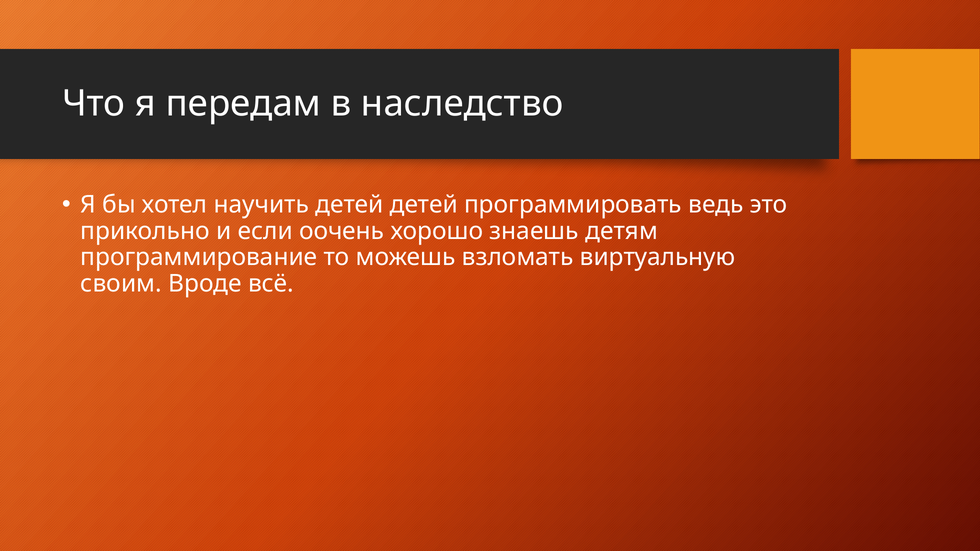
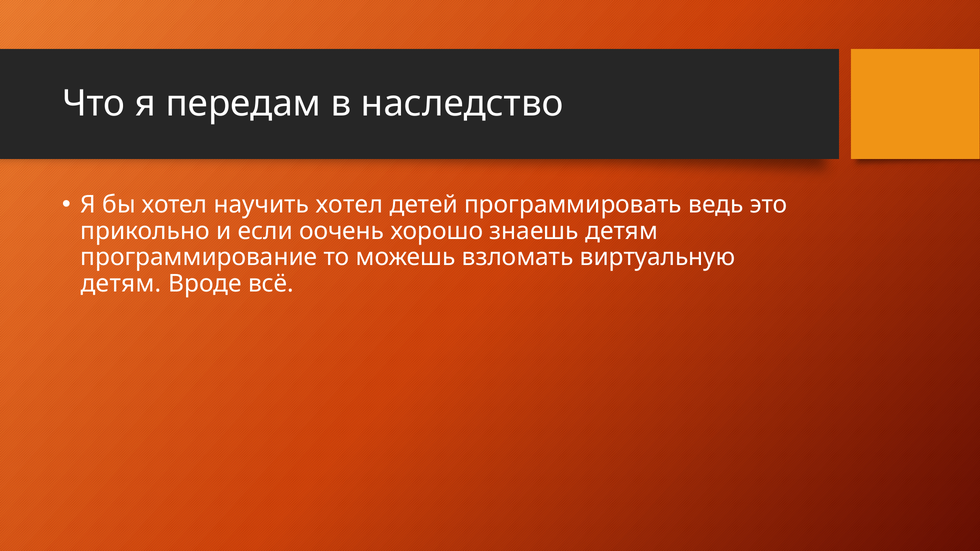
научить детей: детей -> хотел (349, 205)
своим: своим -> детям (121, 284)
